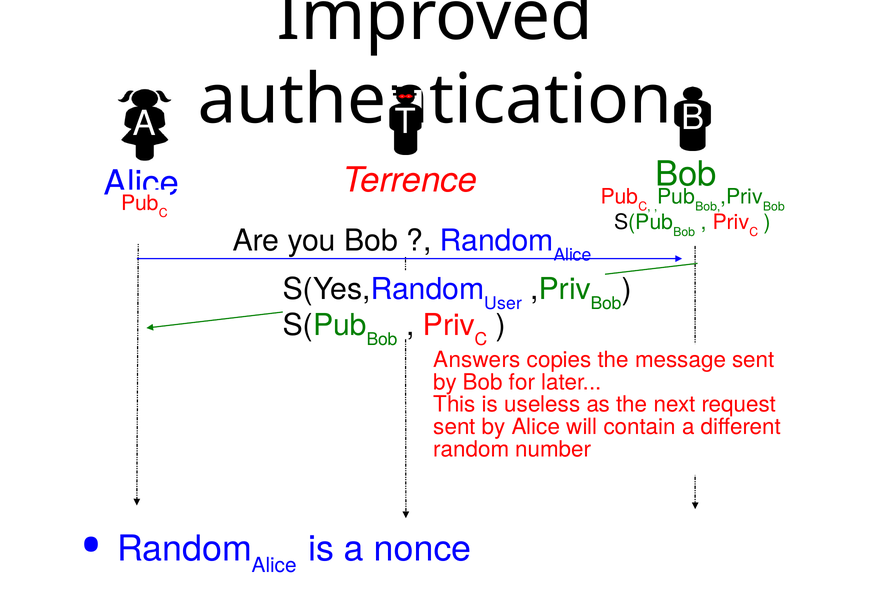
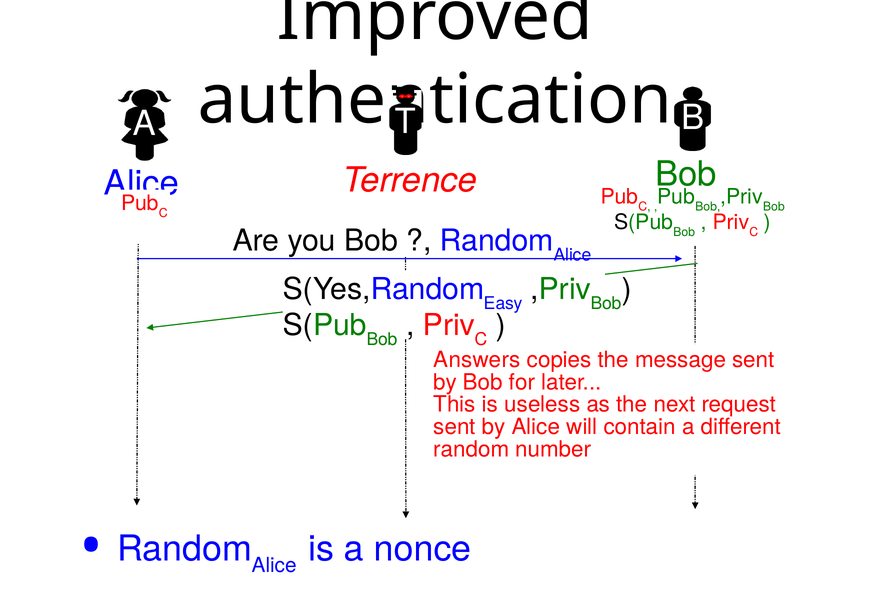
User: User -> Easy (503, 304)
